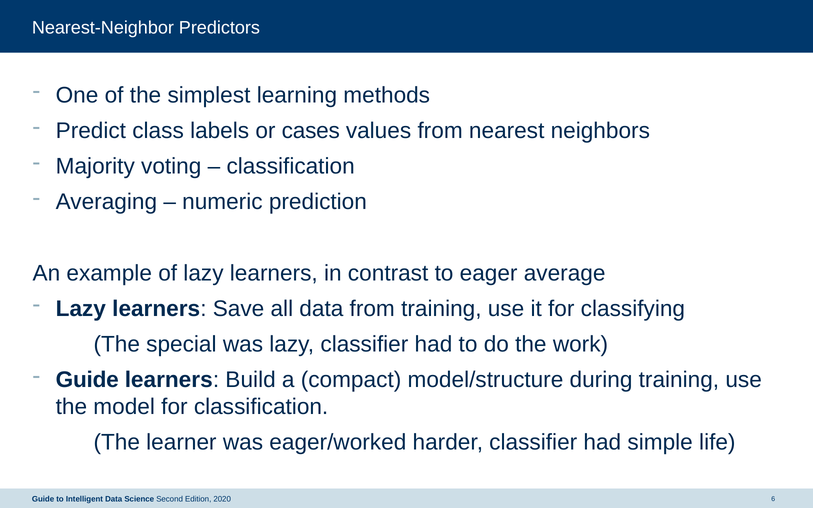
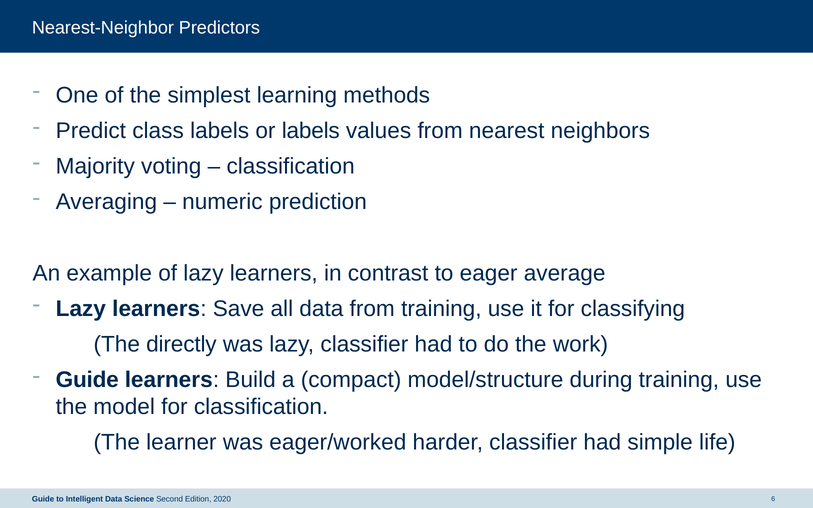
or cases: cases -> labels (311, 131)
special: special -> directly (181, 344)
